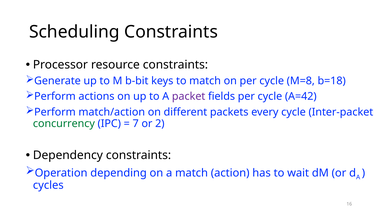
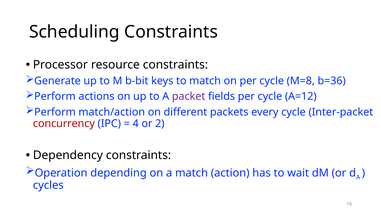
b=18: b=18 -> b=36 (332, 81)
A=42: A=42 -> A=12 (301, 97)
concurrency colour: green -> red (64, 124)
7: 7 -> 4 (136, 124)
